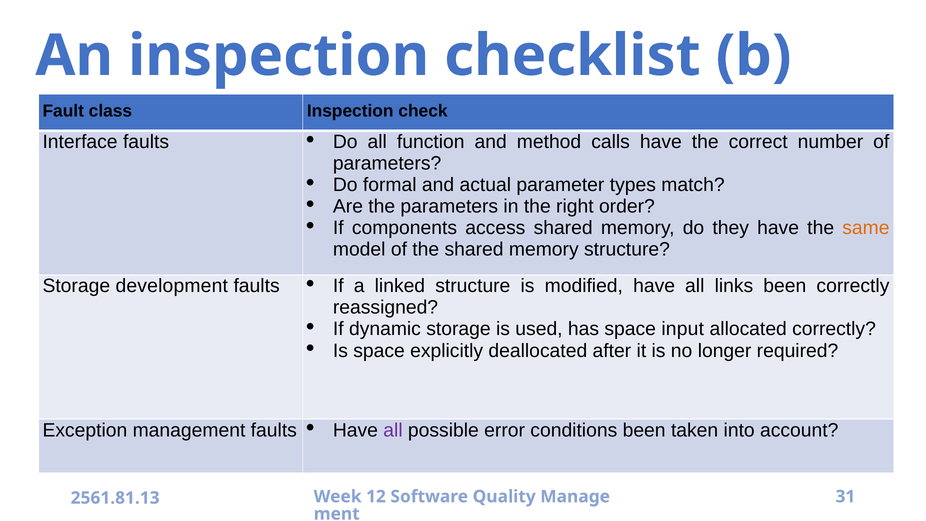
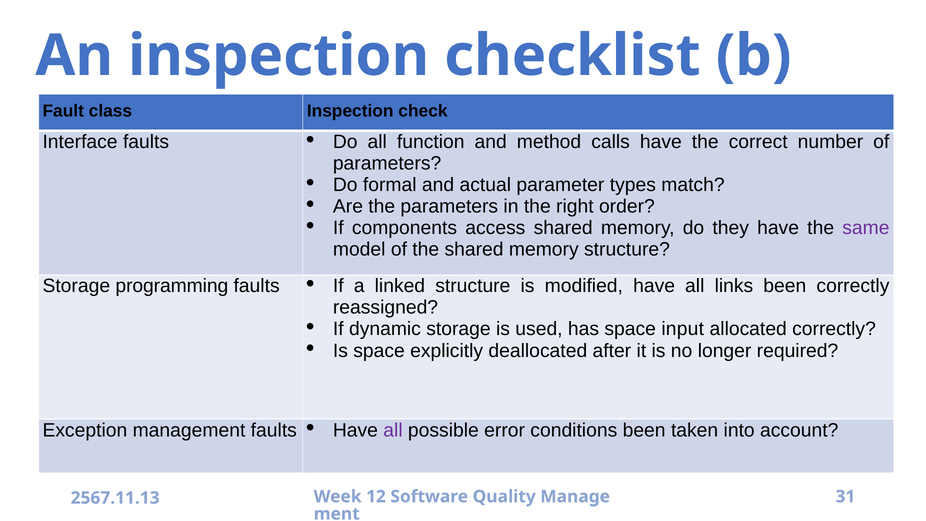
same colour: orange -> purple (866, 228)
development: development -> programming (172, 286)
2561.81.13: 2561.81.13 -> 2567.11.13 (115, 498)
